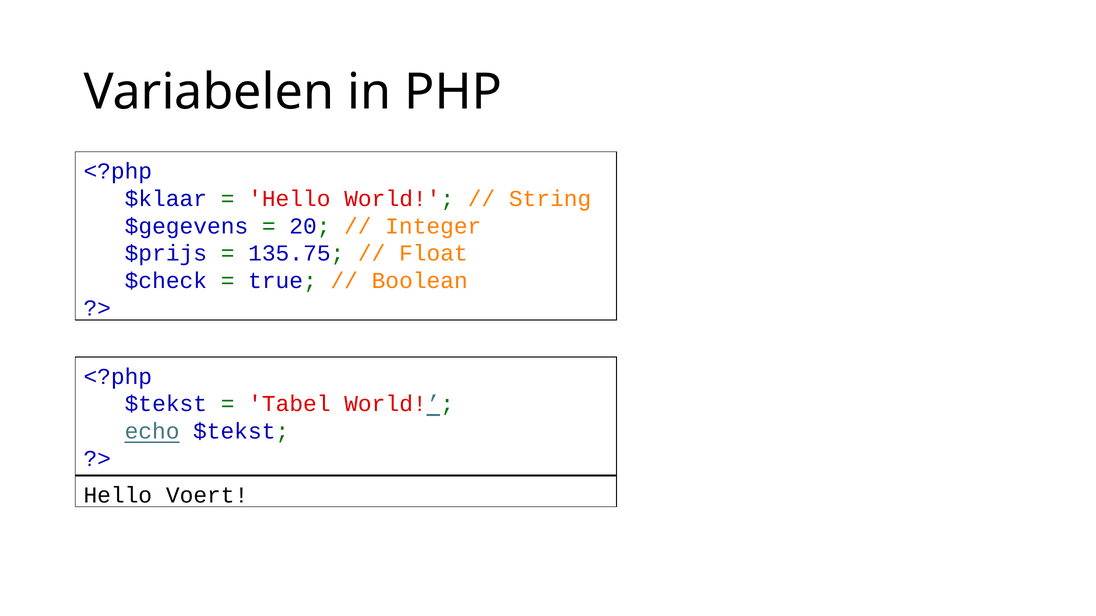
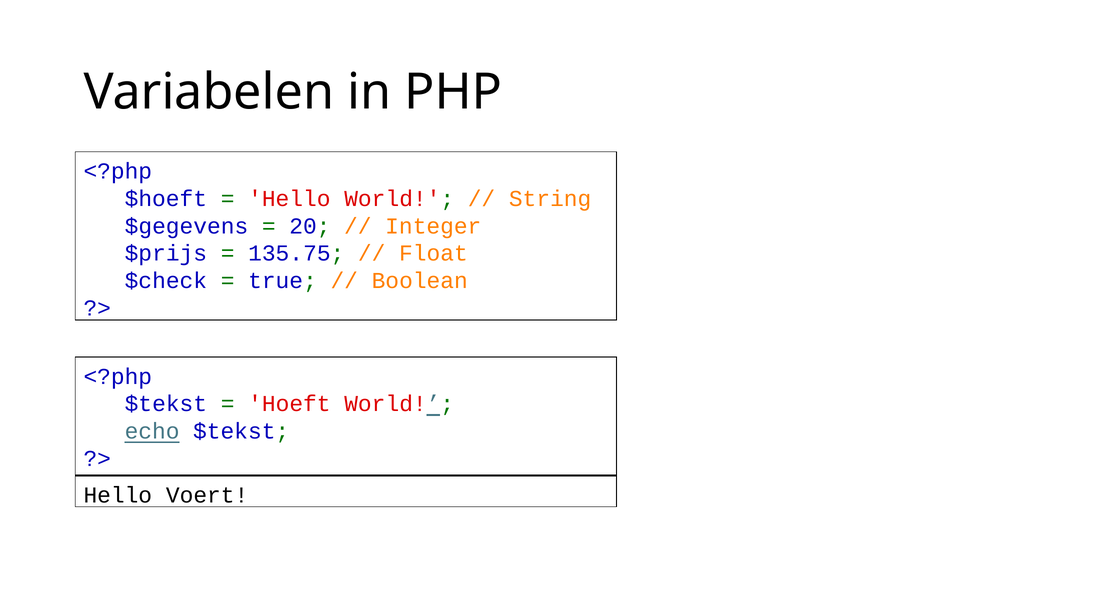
$klaar: $klaar -> $hoeft (166, 199)
Tabel: Tabel -> Hoeft (289, 404)
